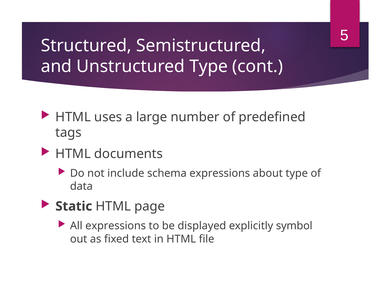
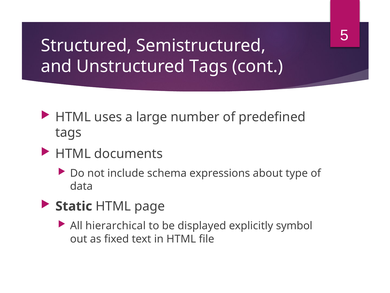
Unstructured Type: Type -> Tags (208, 66)
All expressions: expressions -> hierarchical (116, 226)
